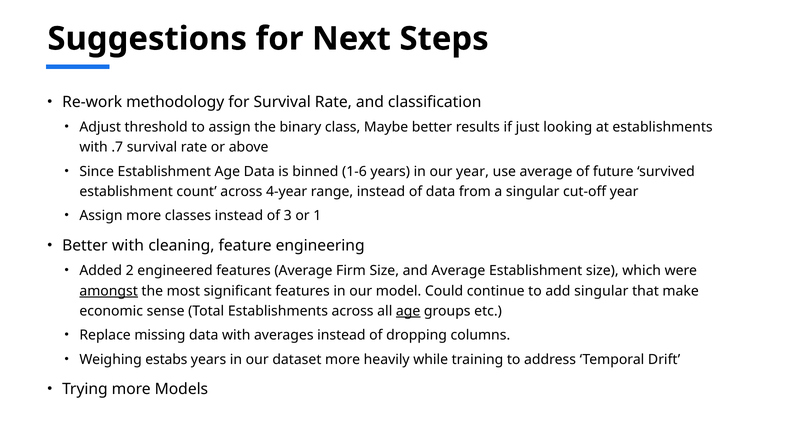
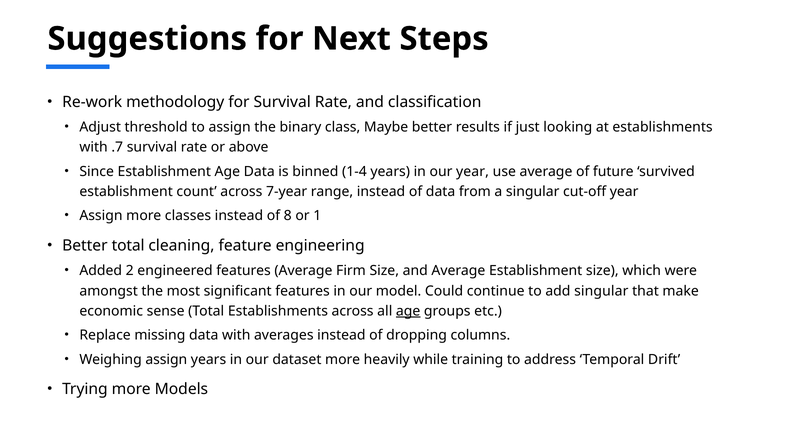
1-6: 1-6 -> 1-4 (354, 172)
4-year: 4-year -> 7-year (287, 192)
3: 3 -> 8 (288, 216)
Better with: with -> total (128, 246)
amongst underline: present -> none (109, 291)
Weighing estabs: estabs -> assign (166, 360)
